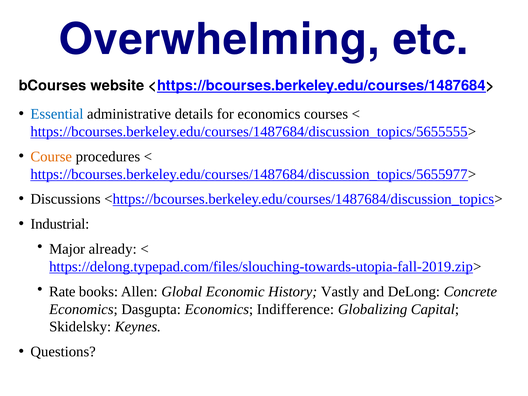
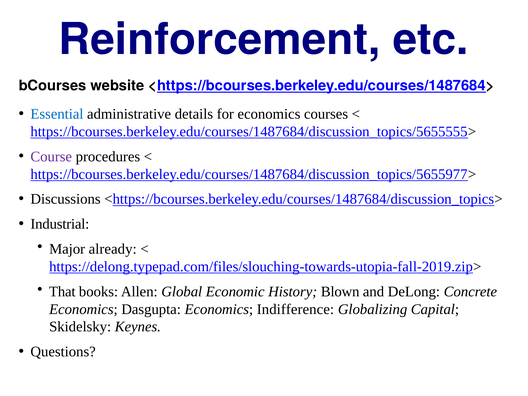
Overwhelming: Overwhelming -> Reinforcement (219, 40)
Course colour: orange -> purple (51, 157)
Rate: Rate -> That (62, 292)
Vastly: Vastly -> Blown (340, 292)
